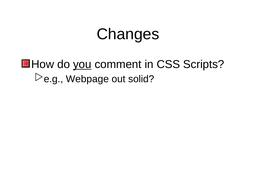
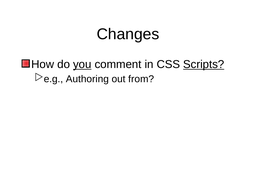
Scripts underline: none -> present (204, 64)
Webpage: Webpage -> Authoring (87, 79)
solid: solid -> from (141, 79)
